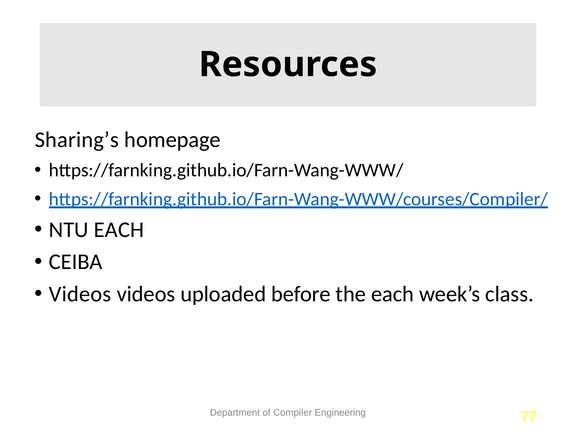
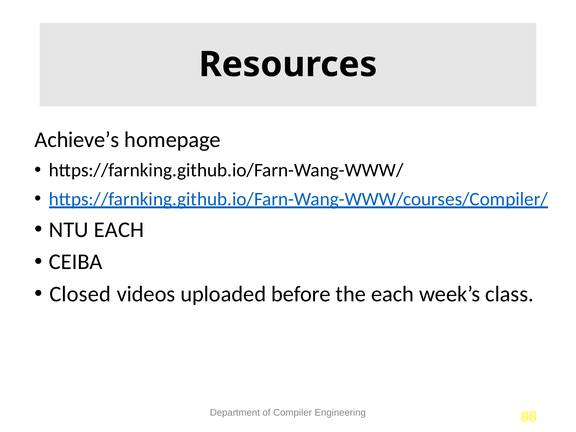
Sharing’s: Sharing’s -> Achieve’s (77, 140)
Videos: Videos -> Closed (80, 294)
77: 77 -> 88 (529, 417)
